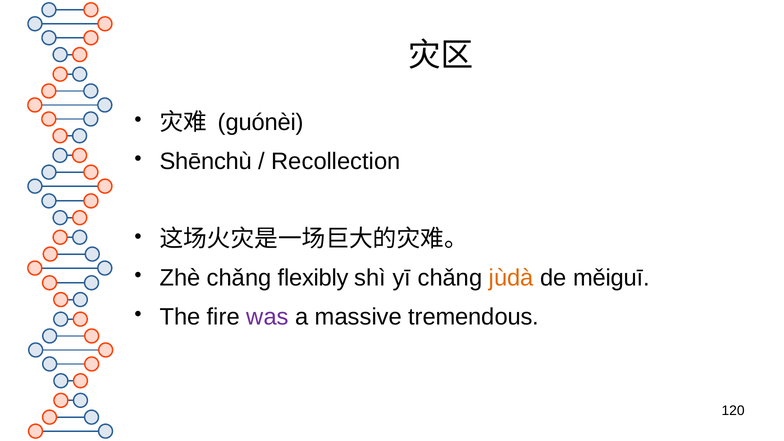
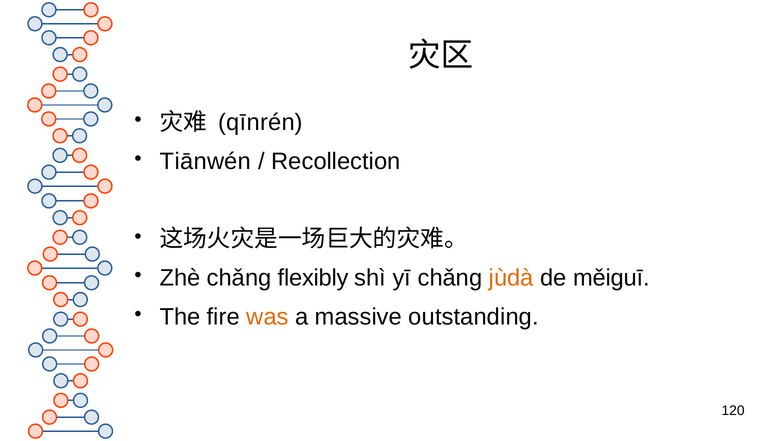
guónèi: guónèi -> qīnrén (261, 122)
Shēnchù: Shēnchù -> Tiānwén (205, 161)
was colour: purple -> orange (268, 317)
tremendous: tremendous -> outstanding (474, 317)
